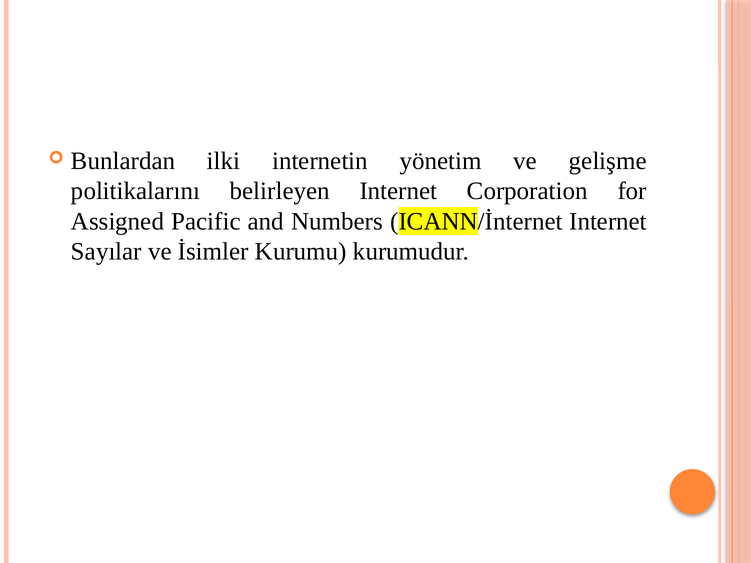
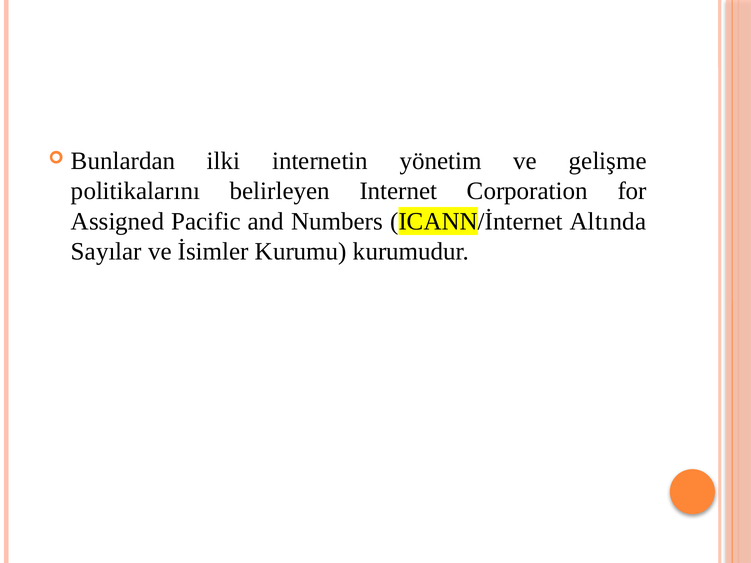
ICANN/İnternet Internet: Internet -> Altında (608, 221)
